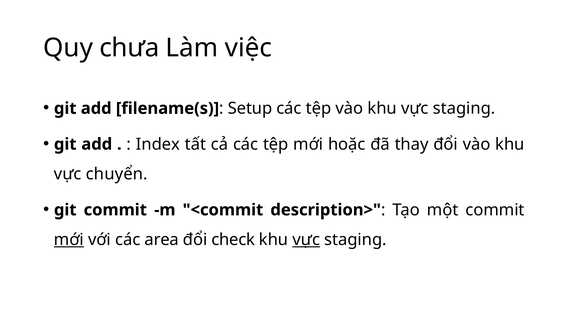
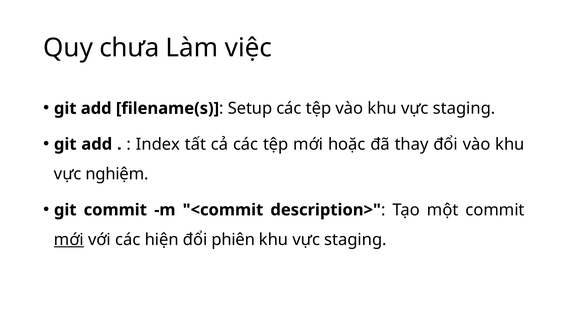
chuyển: chuyển -> nghiệm (117, 174)
area: area -> hiện (162, 239)
check: check -> phiên (233, 239)
vực underline: present -> none (306, 239)
